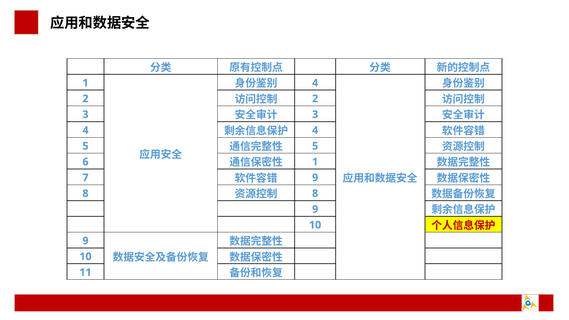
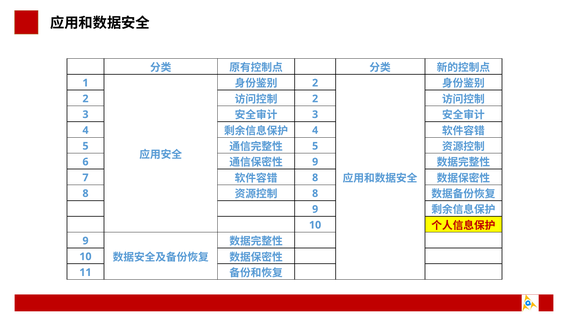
4: 4 -> 2 (315, 83)
1: 1 -> 9 (315, 162)
9: 9 -> 8 (315, 178)
